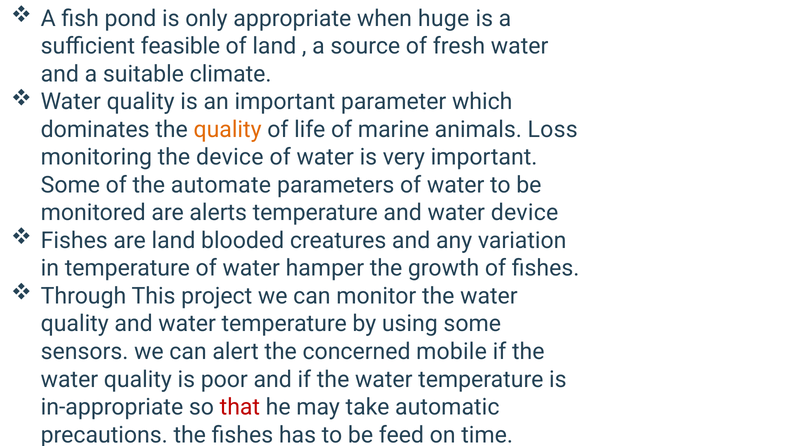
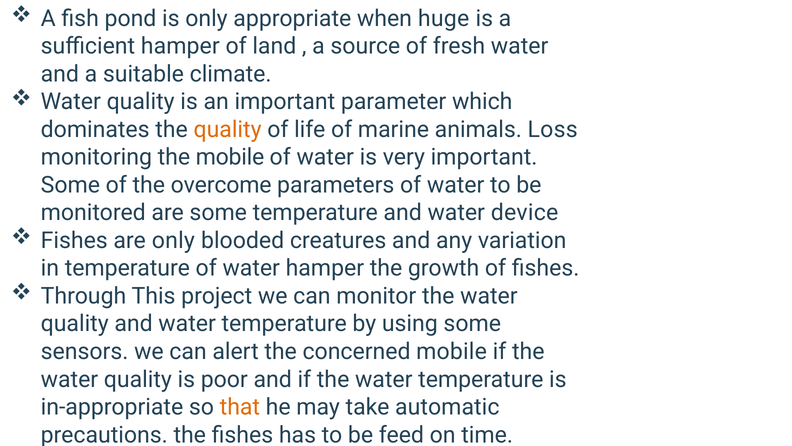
sufficient feasible: feasible -> hamper (180, 46)
the device: device -> mobile (230, 157)
automate: automate -> overcome (221, 185)
are alerts: alerts -> some (218, 213)
are land: land -> only (173, 240)
that colour: red -> orange (240, 407)
